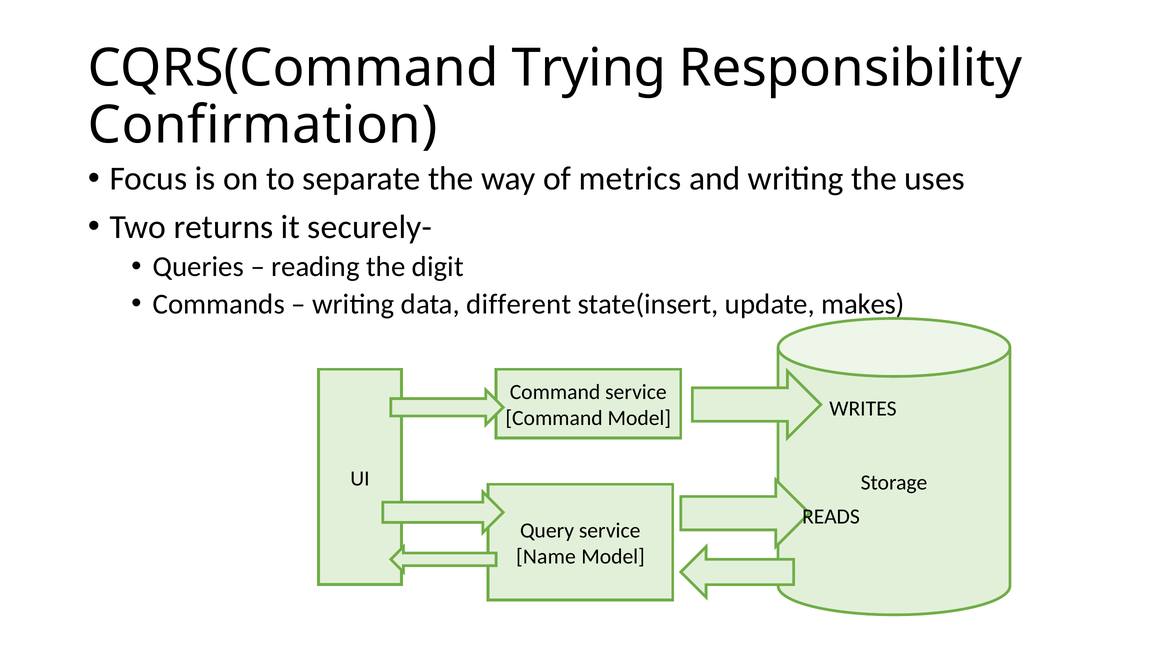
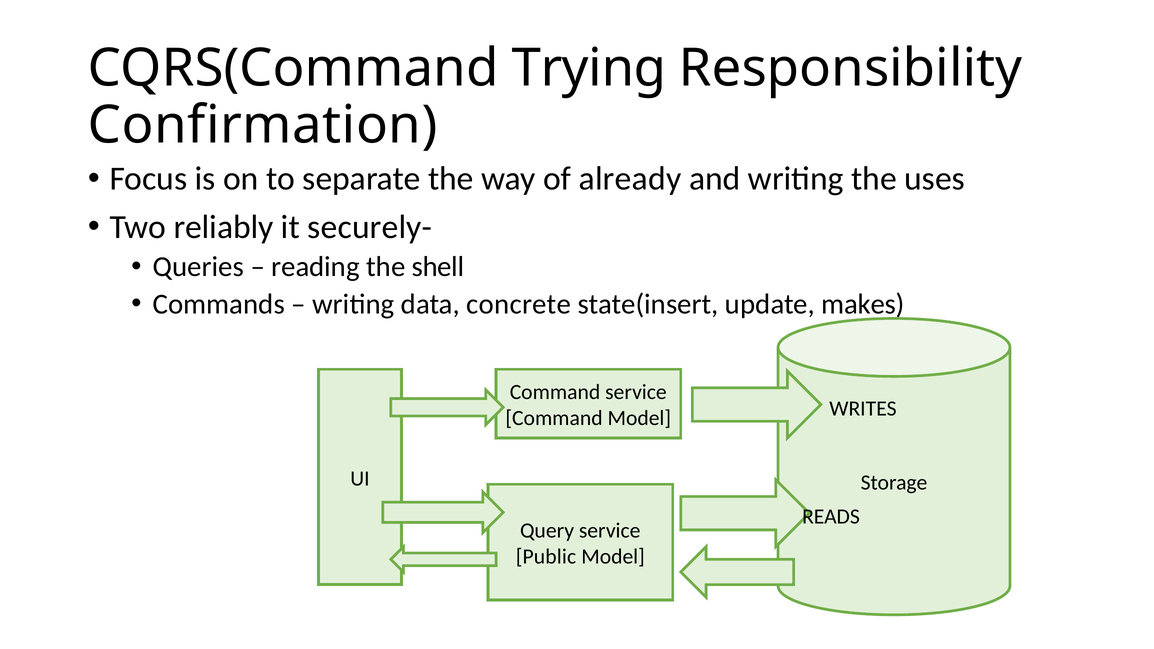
metrics: metrics -> already (630, 179)
returns: returns -> reliably (223, 227)
digit: digit -> shell (438, 267)
different: different -> concrete (519, 304)
Name: Name -> Public (546, 557)
